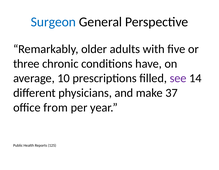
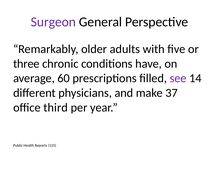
Surgeon colour: blue -> purple (53, 22)
10: 10 -> 60 (64, 78)
from: from -> third (56, 107)
